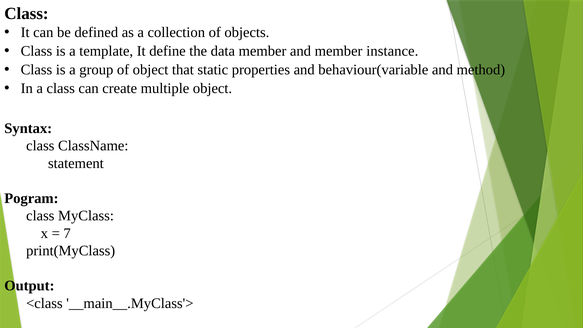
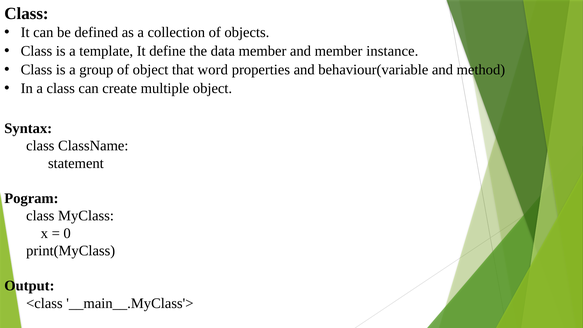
static: static -> word (213, 70)
7: 7 -> 0 (67, 233)
